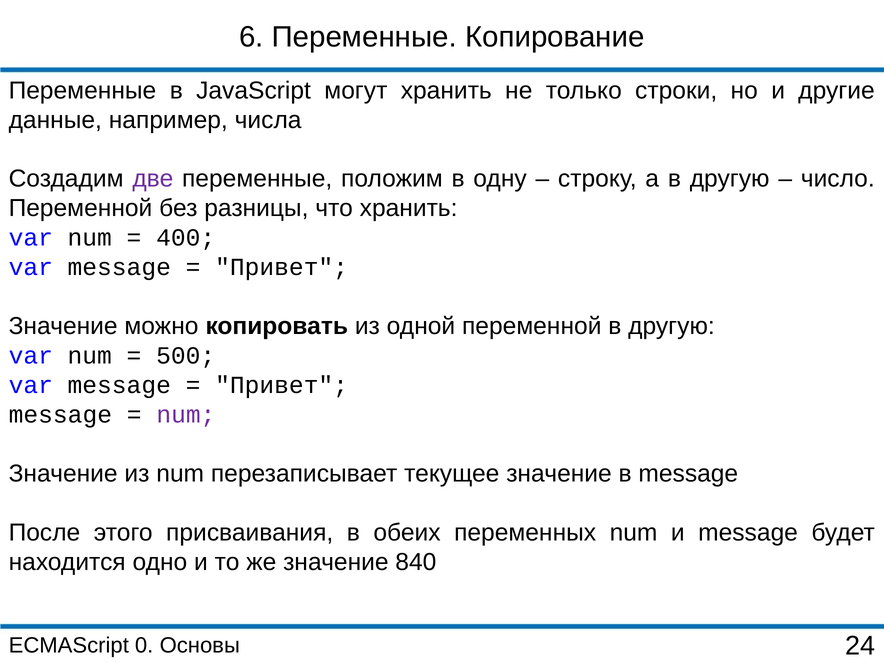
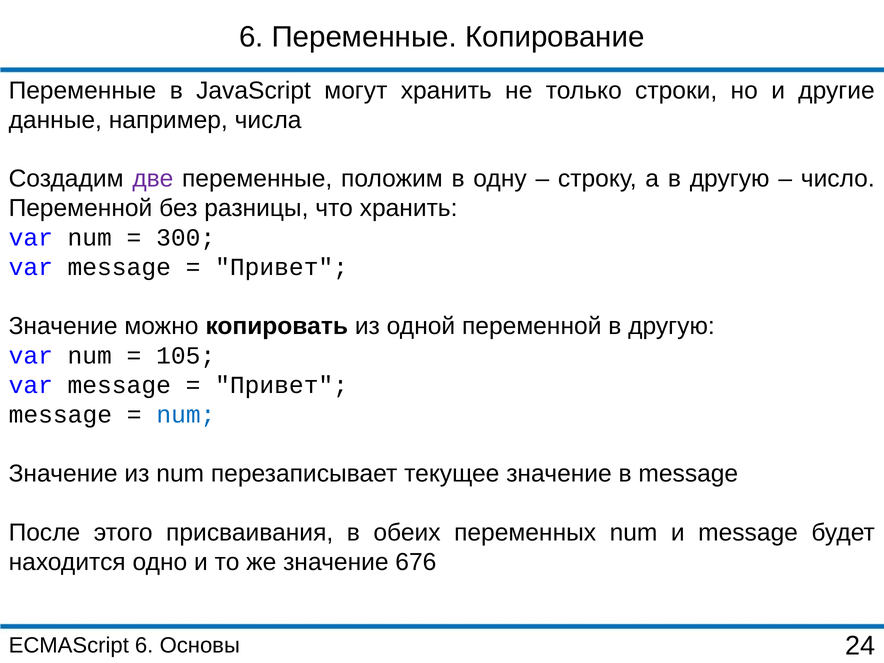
400: 400 -> 300 (186, 238)
500: 500 -> 105 (186, 356)
num colour: purple -> blue (186, 415)
840: 840 -> 676 (416, 562)
ECMAScript 0: 0 -> 6 (144, 646)
